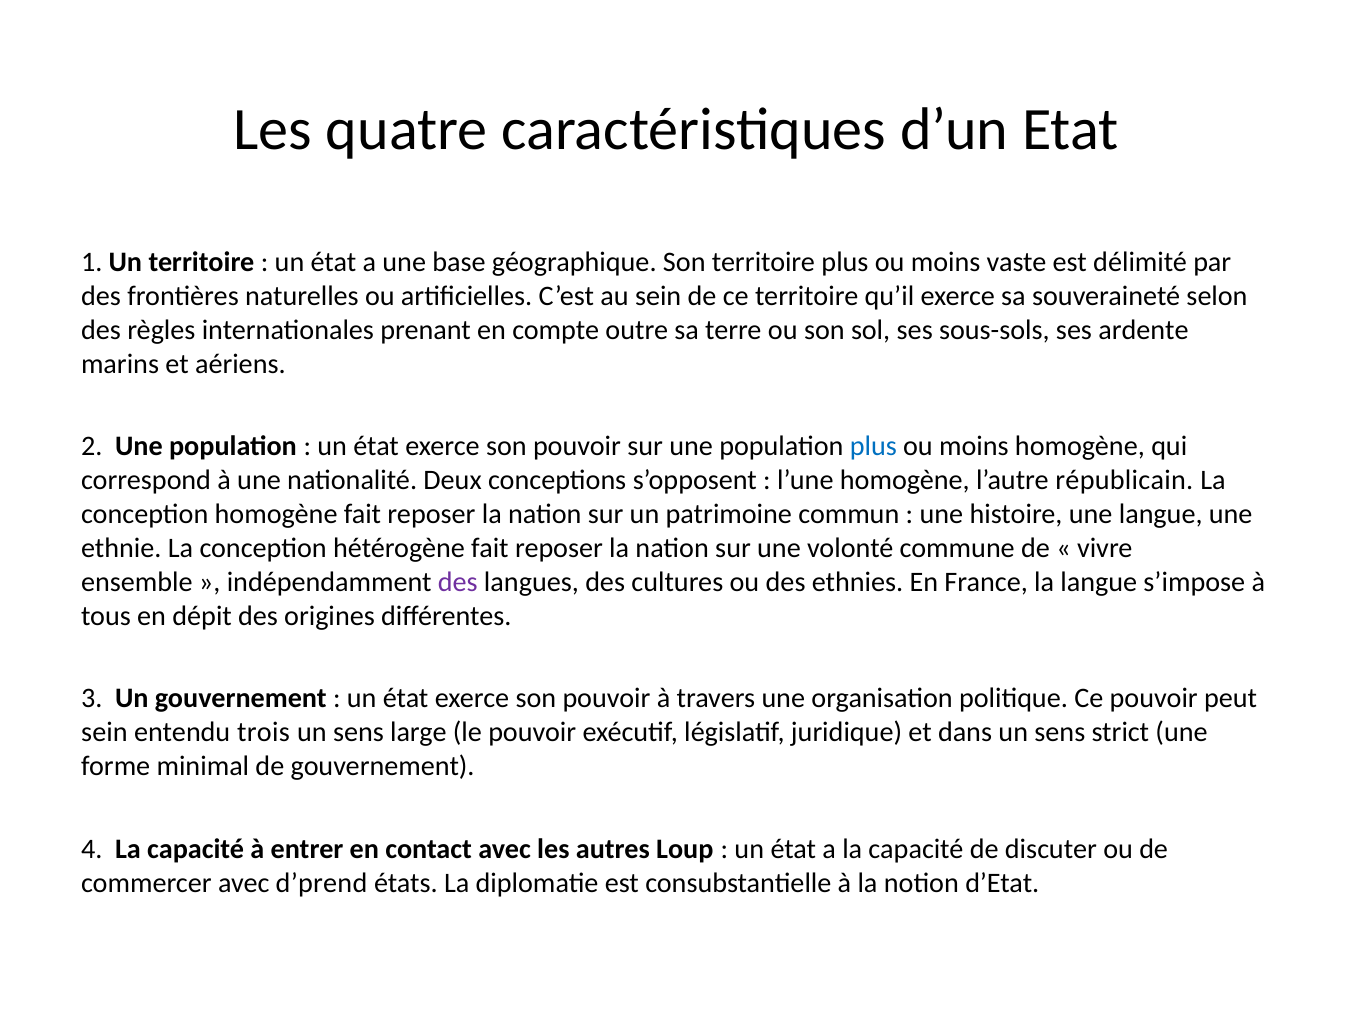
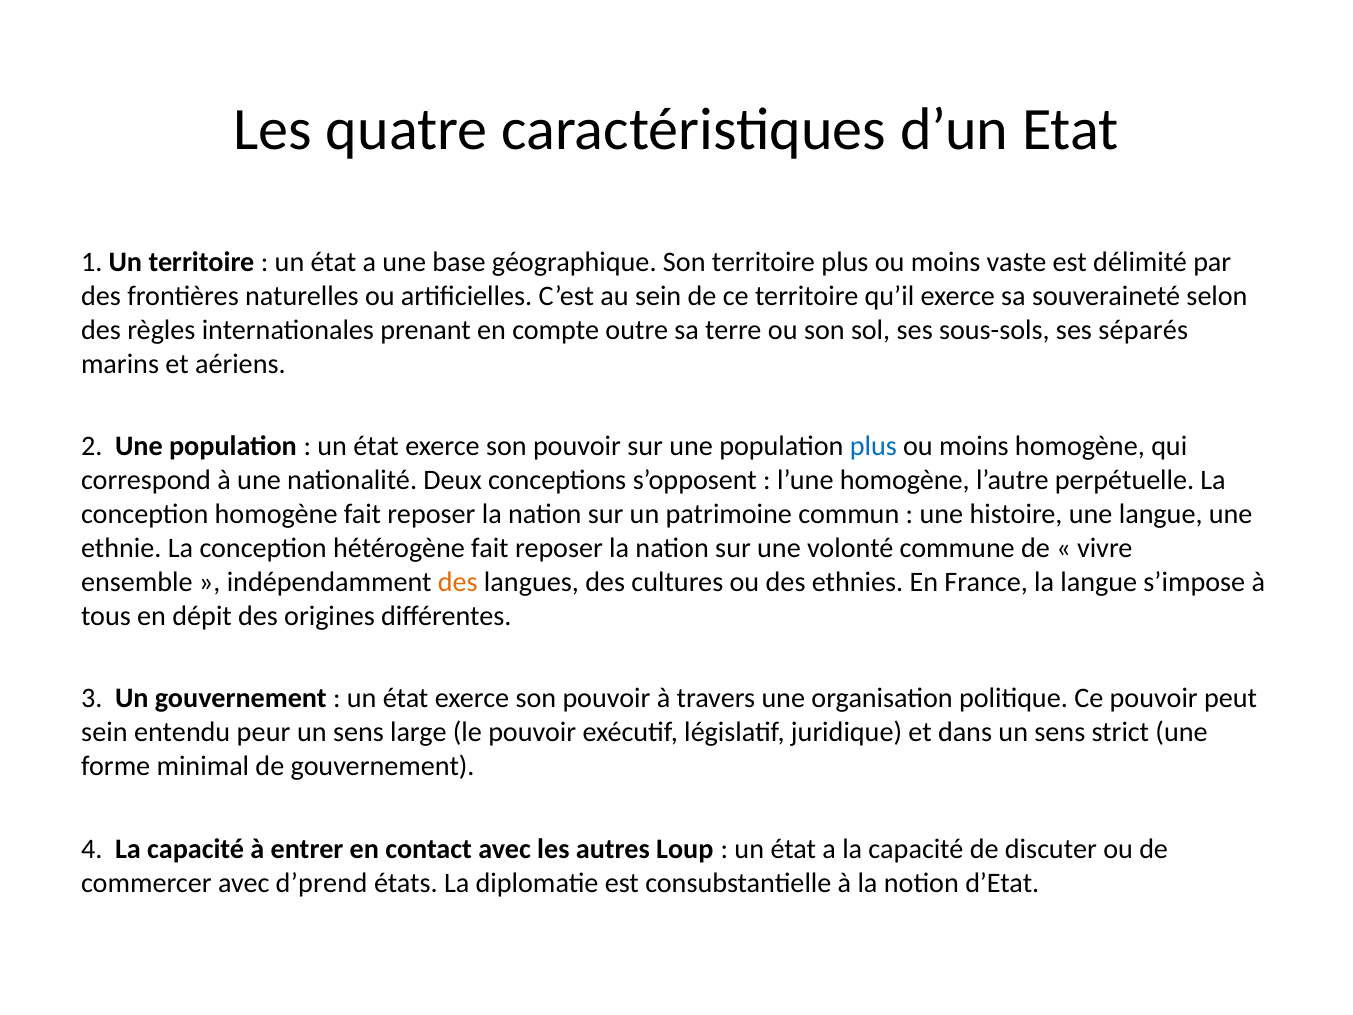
ardente: ardente -> séparés (1143, 330)
républicain: républicain -> perpétuelle (1125, 480)
des colour: purple -> orange (458, 582)
trois: trois -> peur (264, 732)
